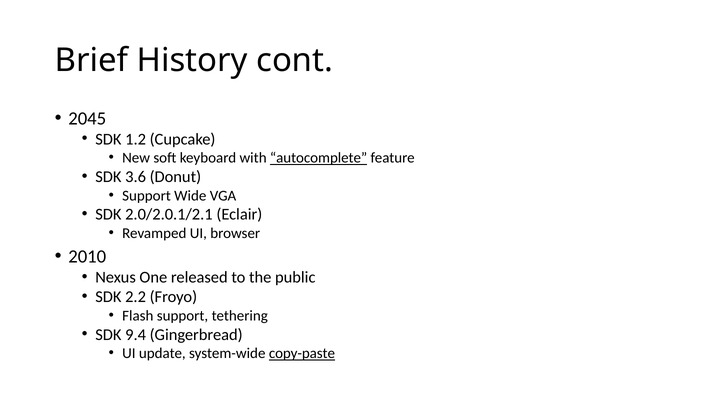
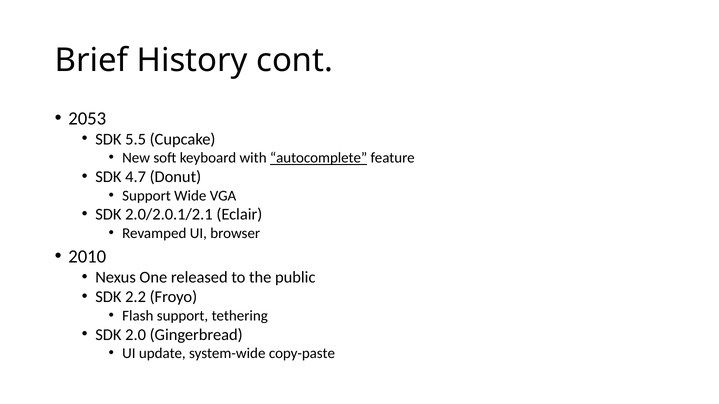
2045: 2045 -> 2053 (87, 119)
1.2: 1.2 -> 5.5 (136, 139)
3.6: 3.6 -> 4.7 (136, 177)
9.4: 9.4 -> 2.0 (136, 335)
copy-paste underline: present -> none (302, 354)
